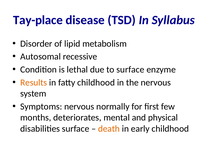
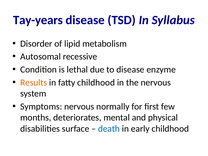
Tay-place: Tay-place -> Tay-years (38, 20)
to surface: surface -> disease (130, 70)
death colour: orange -> blue (109, 129)
